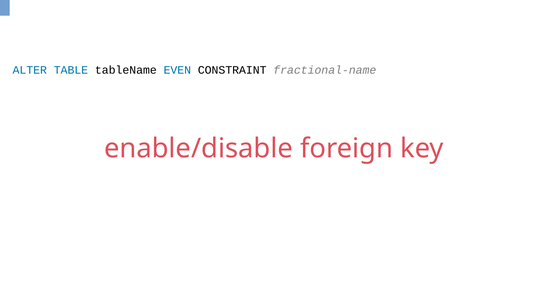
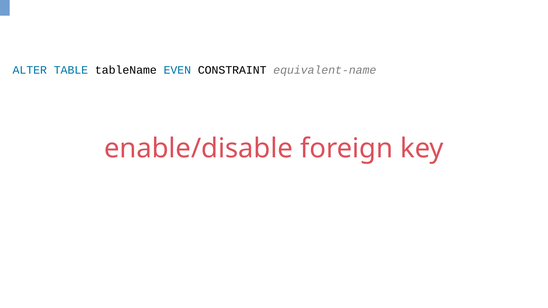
fractional-name: fractional-name -> equivalent-name (325, 70)
